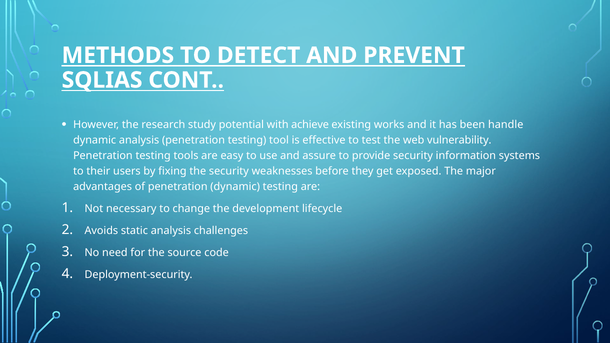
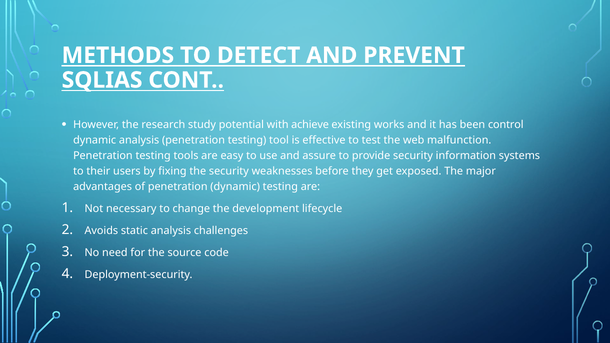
handle: handle -> control (506, 125)
vulnerability: vulnerability -> malfunction (459, 140)
